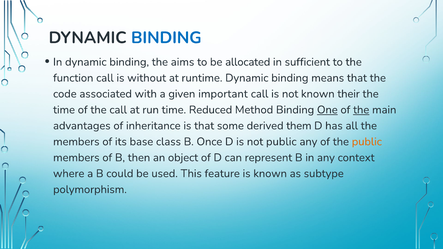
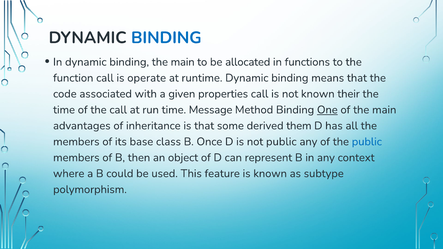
binding the aims: aims -> main (183, 62)
sufficient: sufficient -> functions (307, 62)
without: without -> operate (147, 78)
important: important -> properties (223, 94)
Reduced: Reduced -> Message (211, 110)
the underline: present -> none (361, 110)
public colour: orange -> blue (367, 142)
